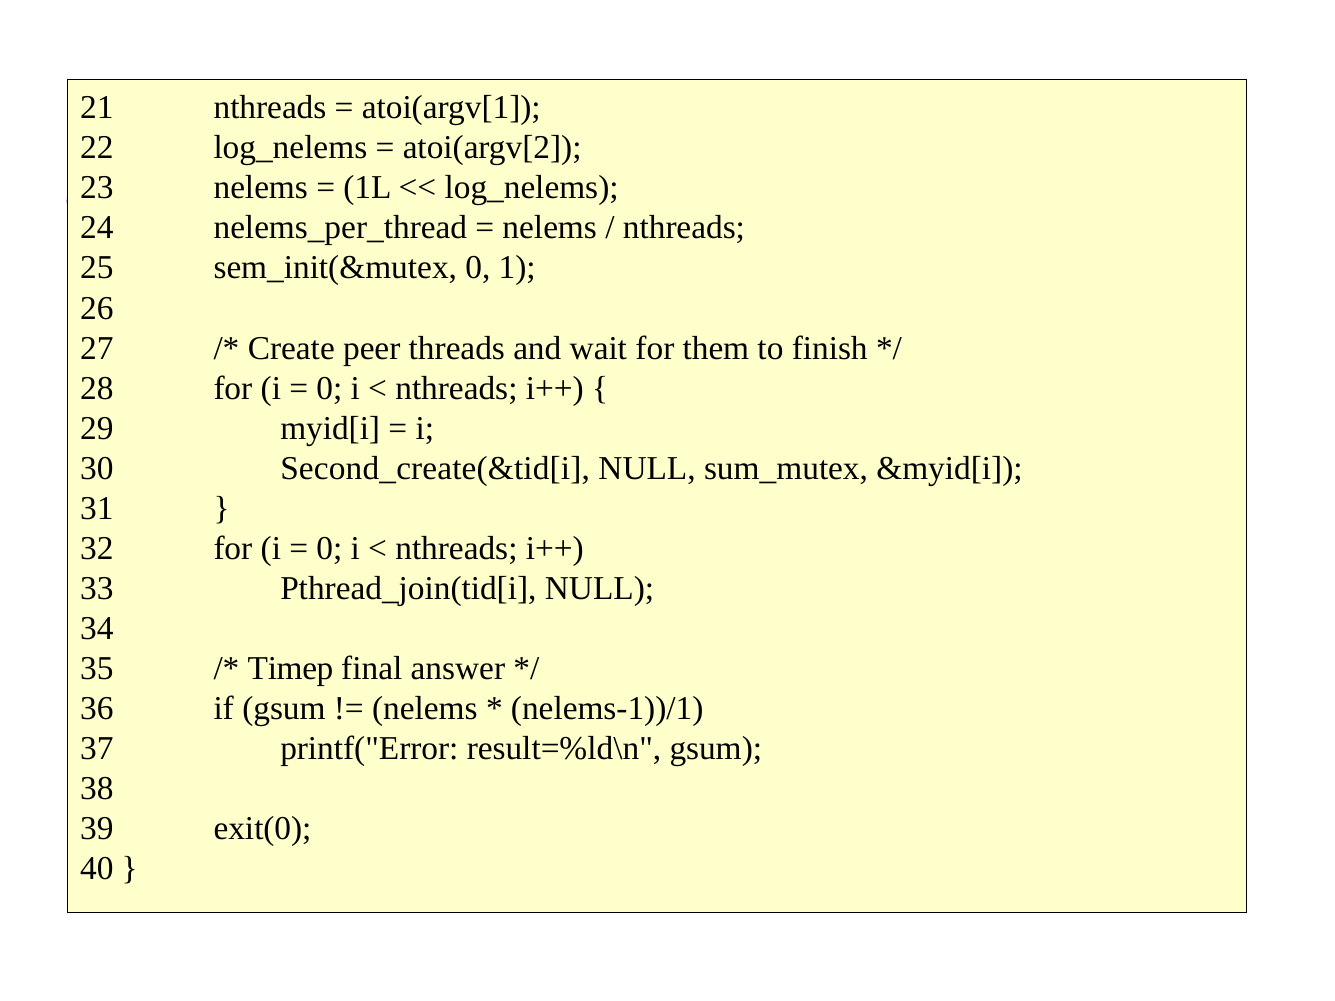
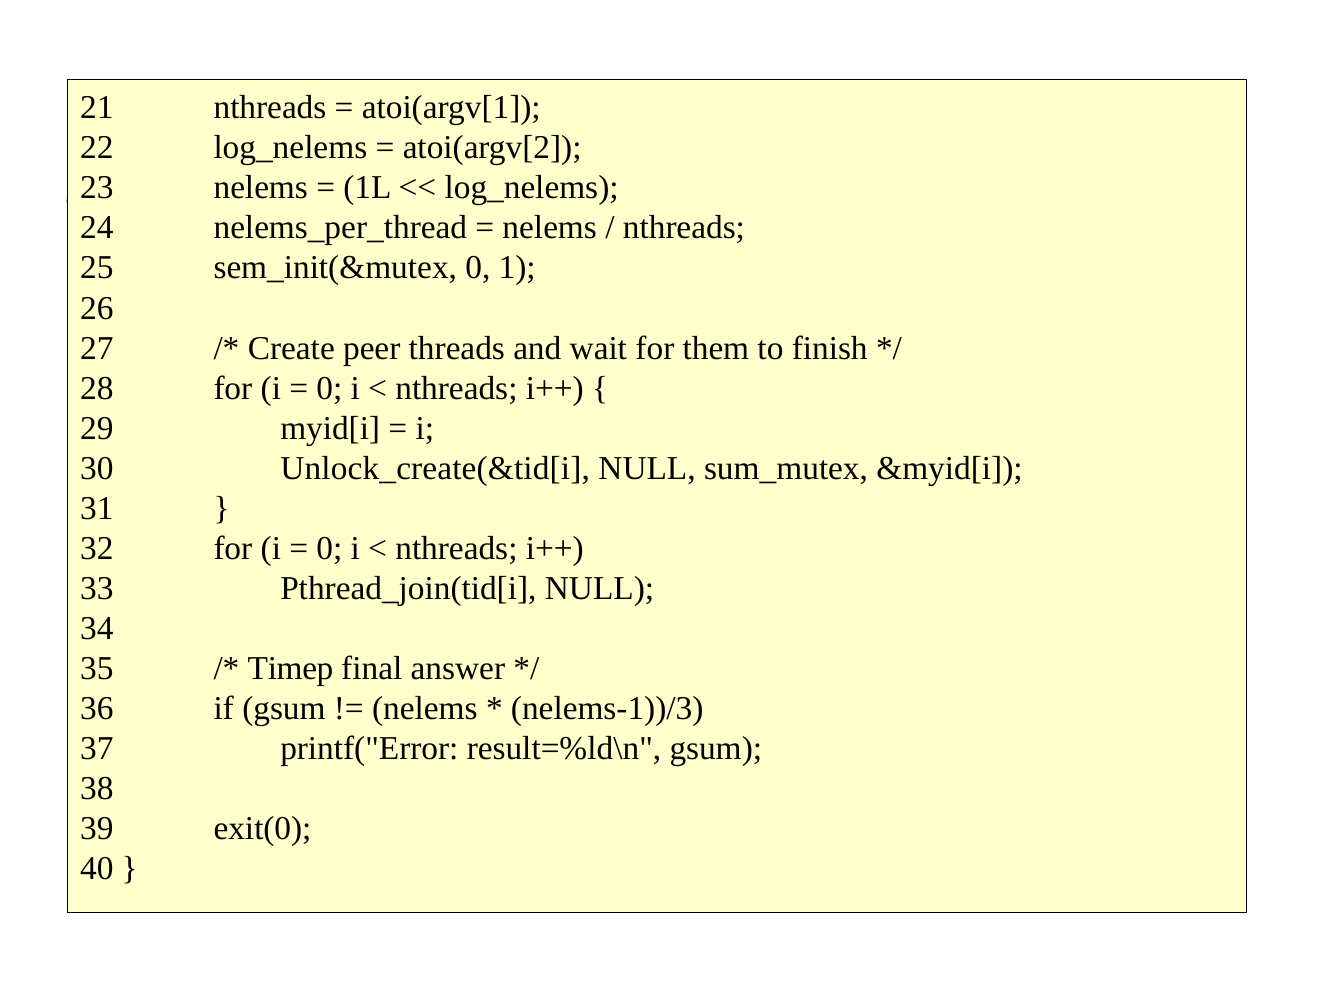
Second_create(&tid[i: Second_create(&tid[i -> Unlock_create(&tid[i (435, 468)
nelems-1))/1: nelems-1))/1 -> nelems-1))/3 (607, 709)
